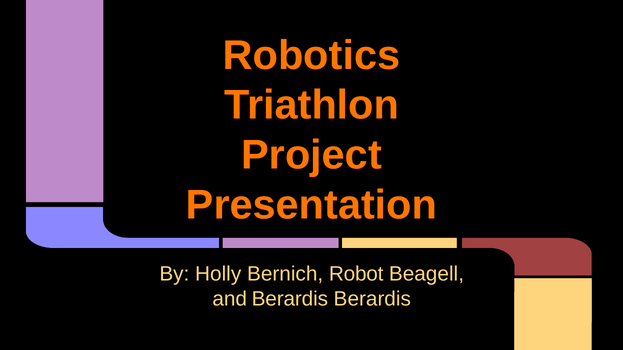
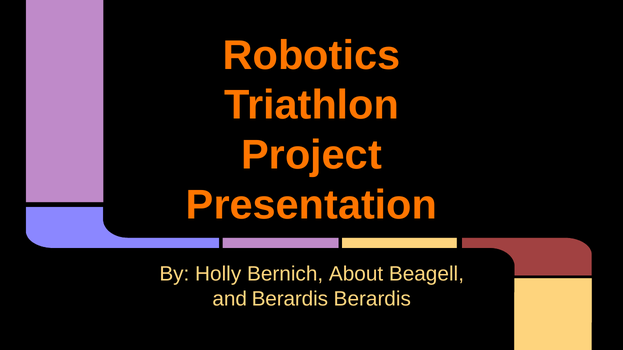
Robot: Robot -> About (356, 274)
